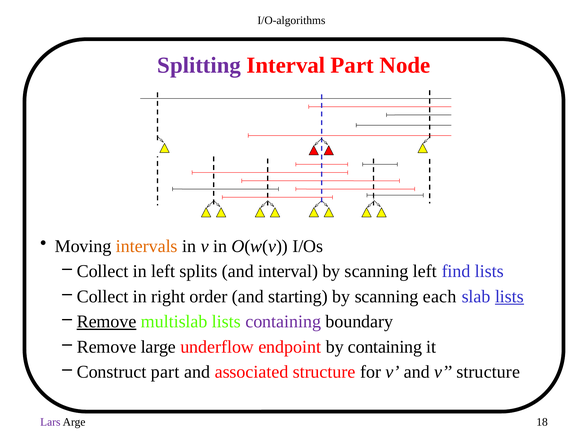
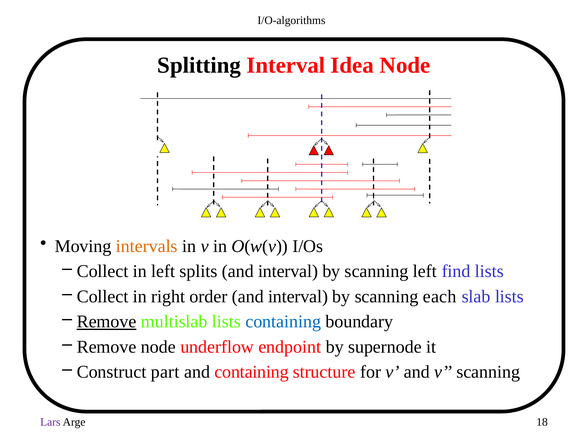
Splitting colour: purple -> black (199, 65)
Interval Part: Part -> Idea (352, 65)
order and starting: starting -> interval (298, 296)
lists underline: present -> none (509, 296)
containing colour: purple -> blue (283, 322)
Remove large: large -> node (158, 347)
by containing: containing -> supernode (385, 347)
and associated: associated -> containing (252, 372)
v structure: structure -> scanning (488, 372)
